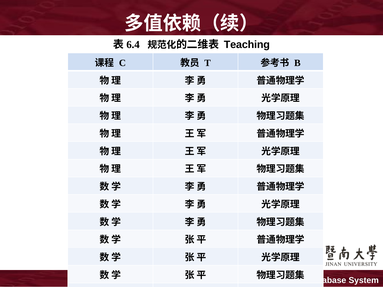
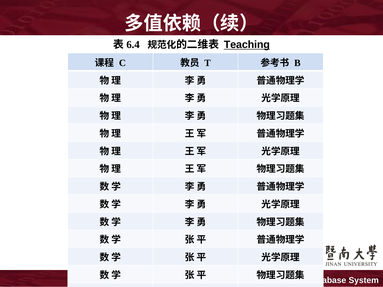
Teaching underline: none -> present (247, 45)
